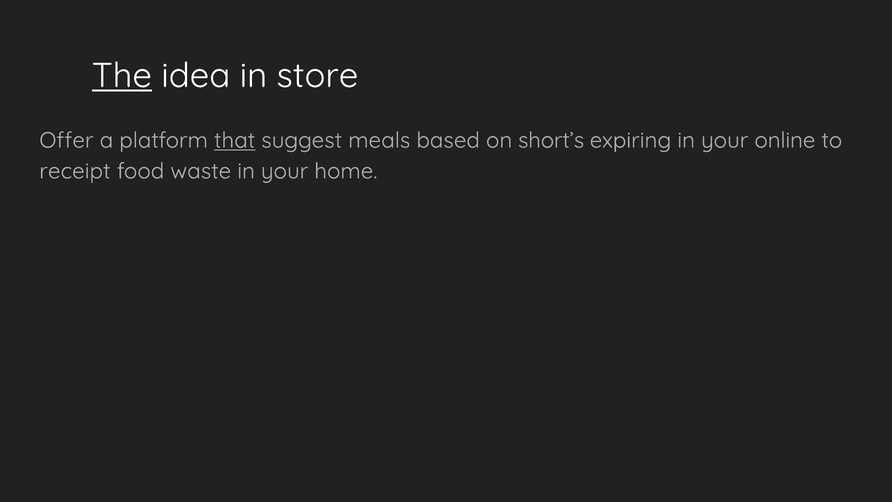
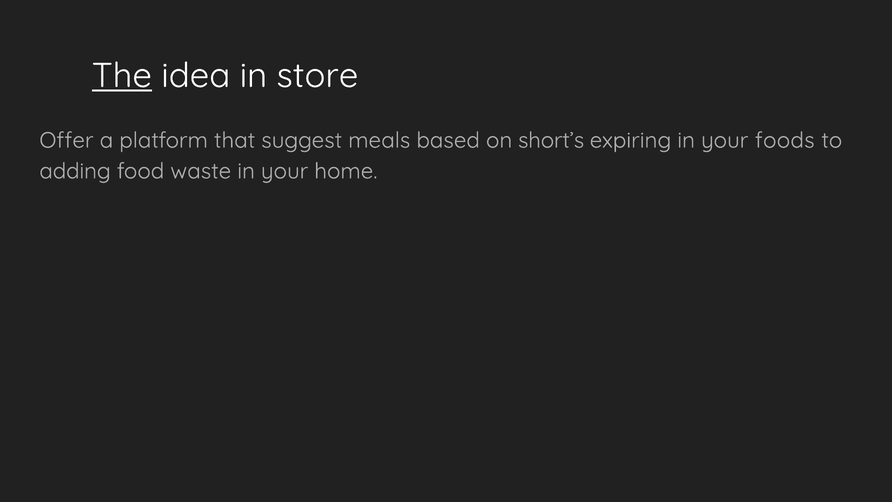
that underline: present -> none (235, 140)
online: online -> foods (785, 140)
receipt: receipt -> adding (75, 171)
